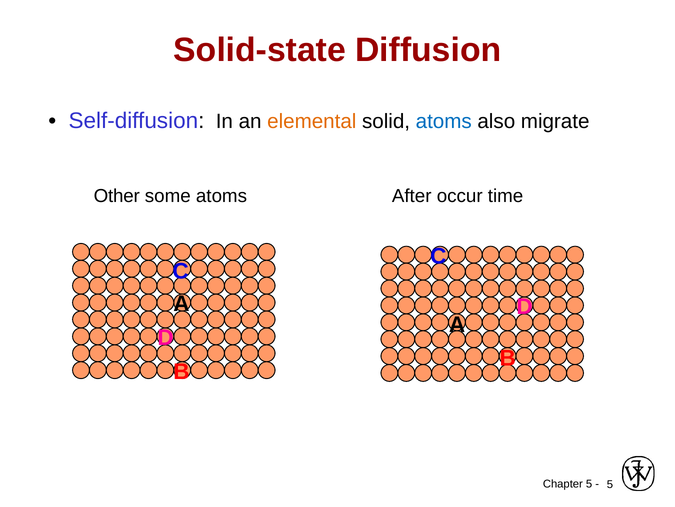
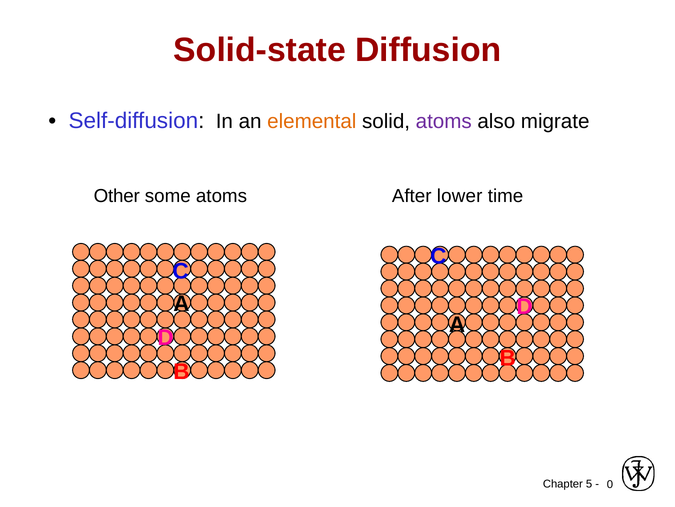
atoms colour: blue -> purple (444, 121)
occur: occur -> lower (460, 196)
5: 5 -> 0 (610, 484)
